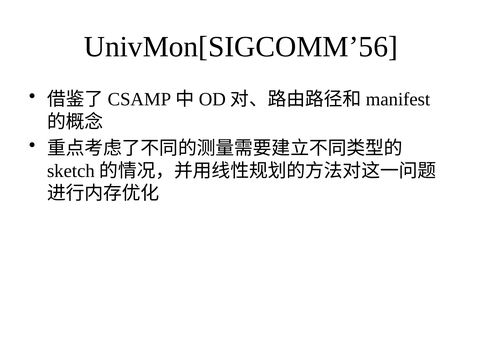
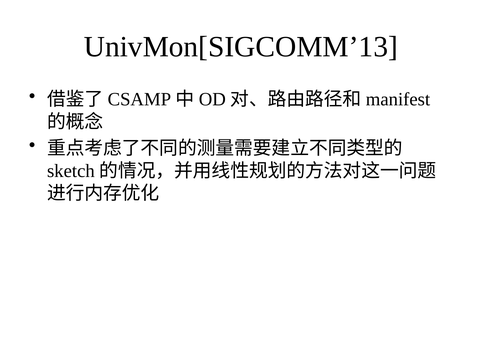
UnivMon[SIGCOMM’56: UnivMon[SIGCOMM’56 -> UnivMon[SIGCOMM’13 (241, 47)
